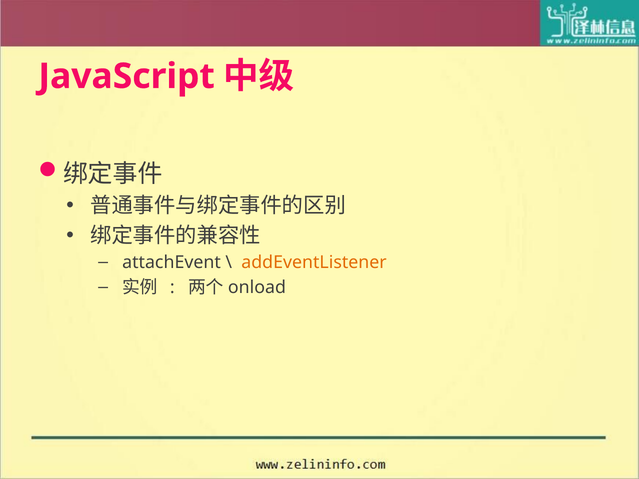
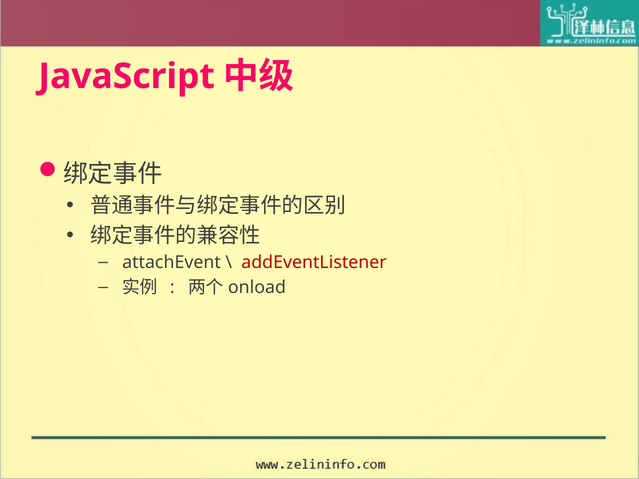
addEventListener colour: orange -> red (314, 263)
